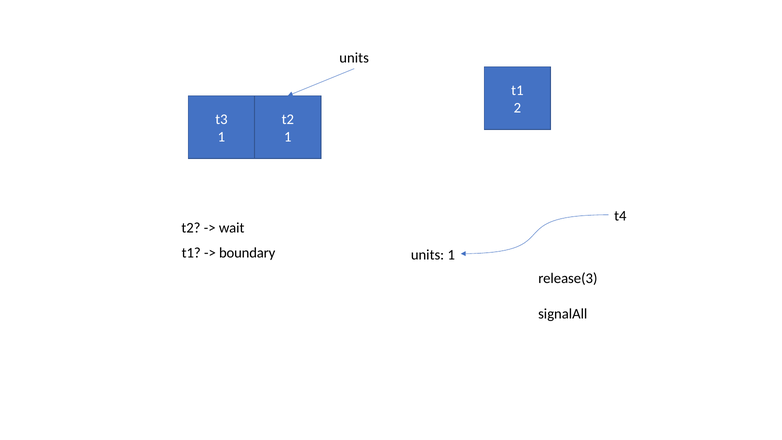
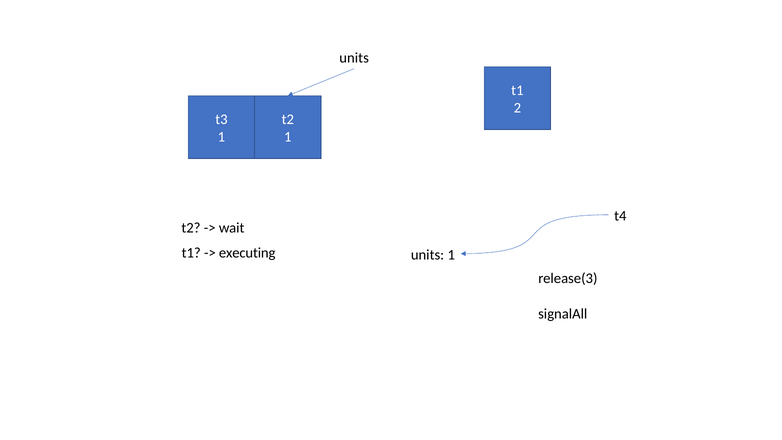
boundary: boundary -> executing (247, 253)
